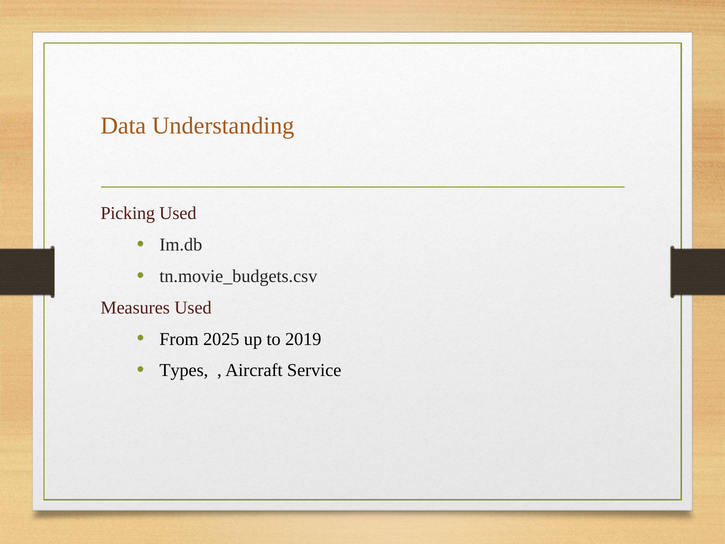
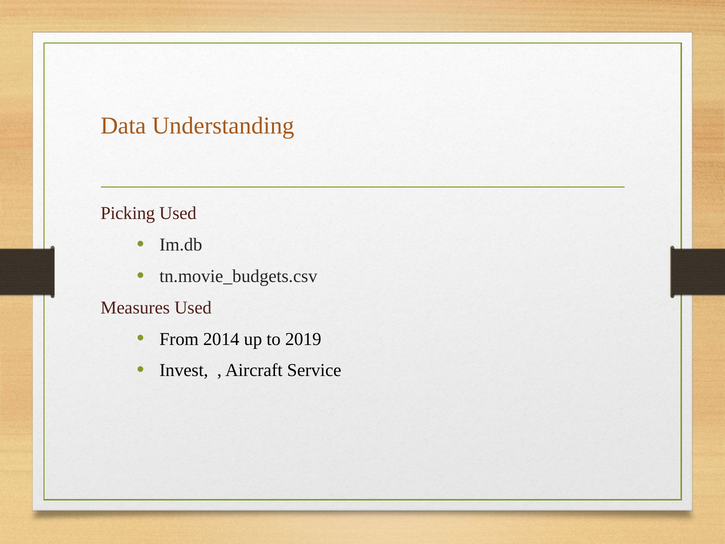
2025: 2025 -> 2014 (221, 339)
Types: Types -> Invest (184, 370)
